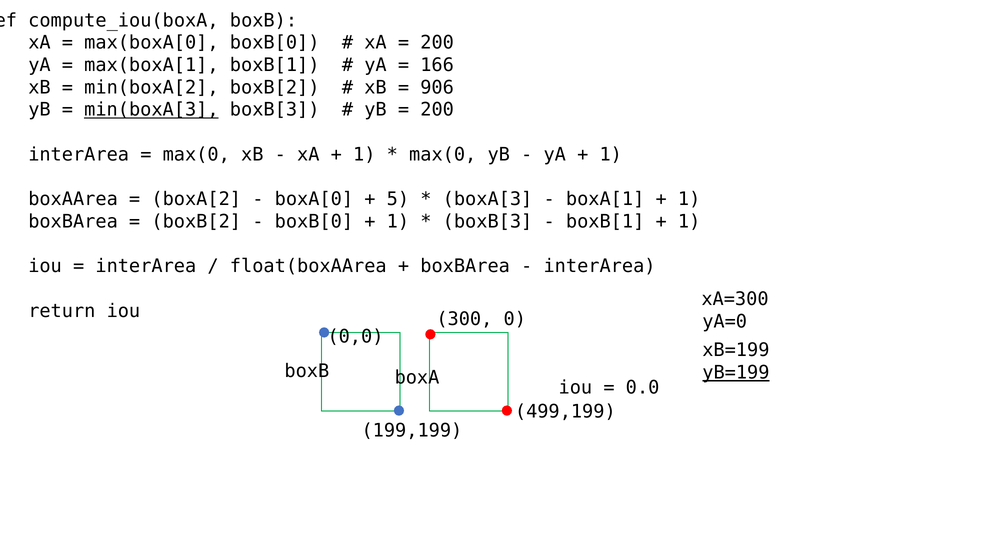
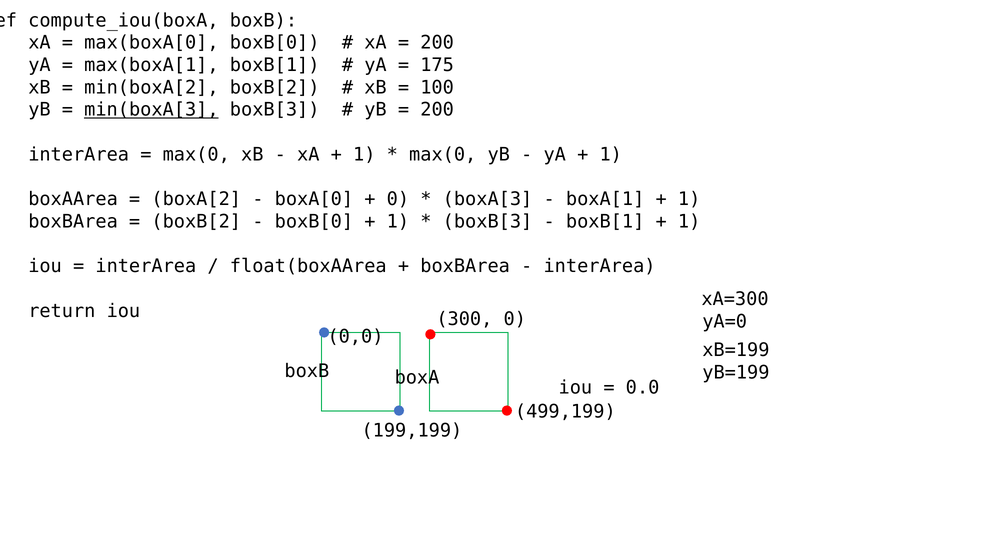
166: 166 -> 175 (437, 65)
906: 906 -> 100 (437, 87)
5: 5 -> 0 (398, 199)
yB=199 underline: present -> none (736, 372)
